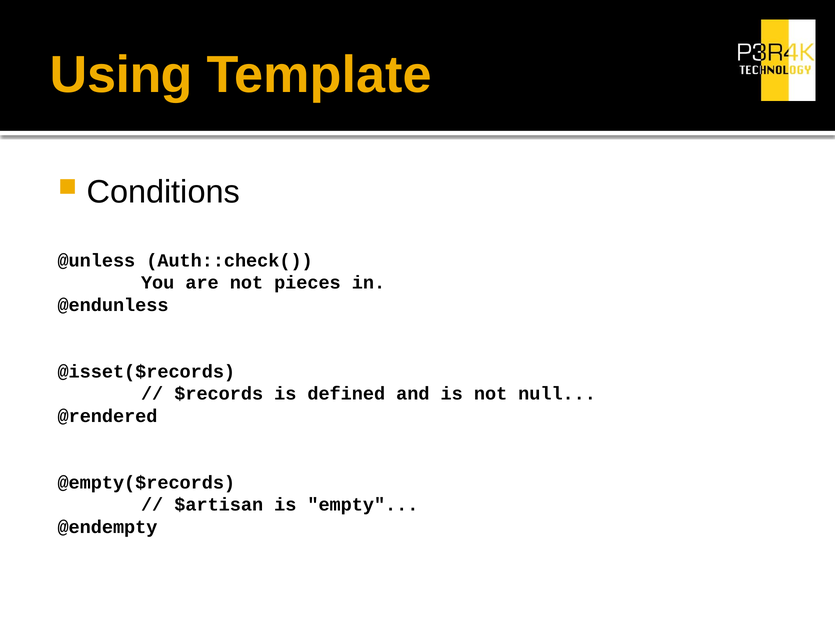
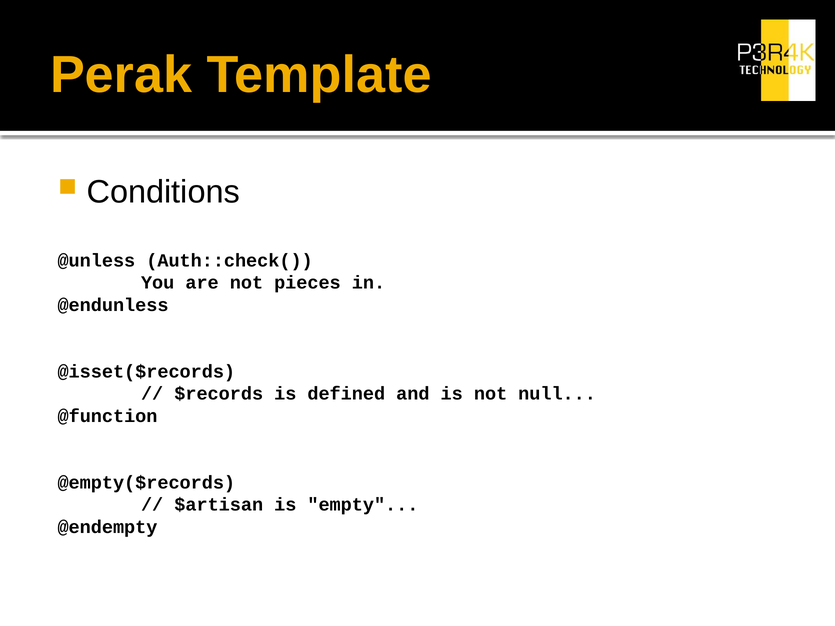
Using: Using -> Perak (121, 75)
@rendered: @rendered -> @function (108, 416)
